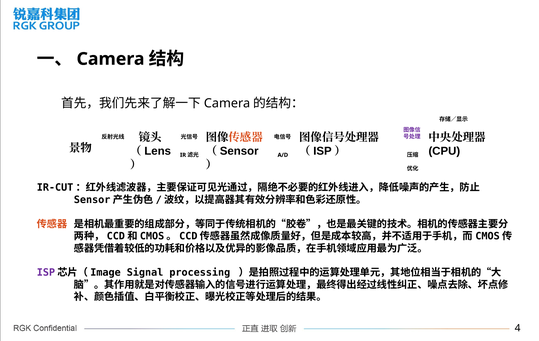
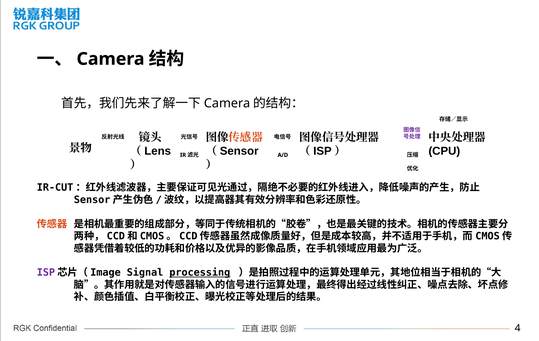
processing underline: none -> present (200, 273)
